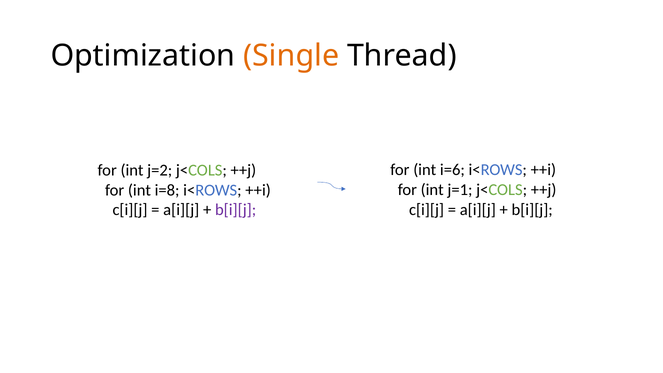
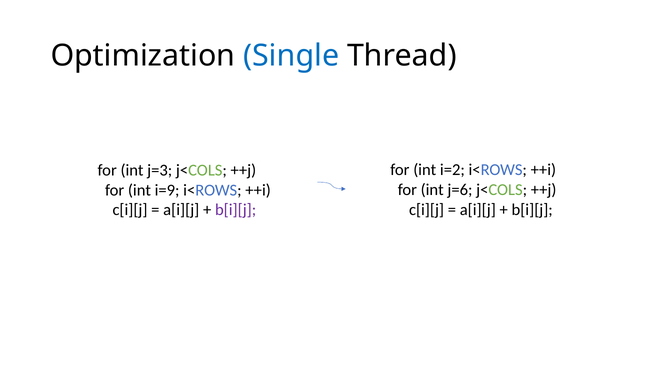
Single colour: orange -> blue (291, 56)
i=6: i=6 -> i=2 (452, 170)
j=2: j=2 -> j=3 (160, 170)
j=1: j=1 -> j=6 (460, 190)
i=8: i=8 -> i=9 (167, 190)
